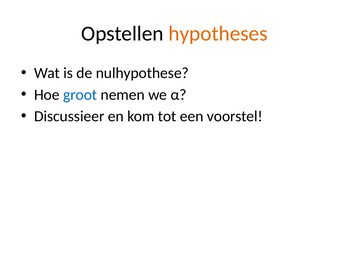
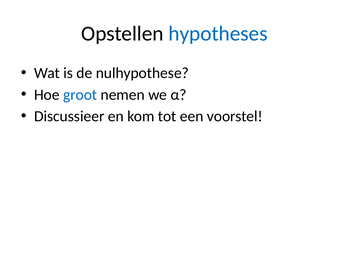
hypotheses colour: orange -> blue (218, 34)
